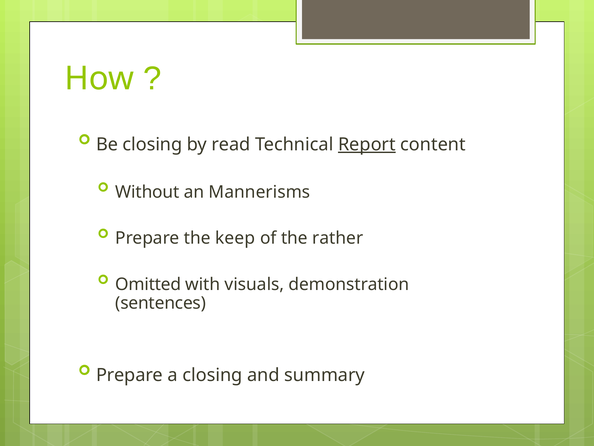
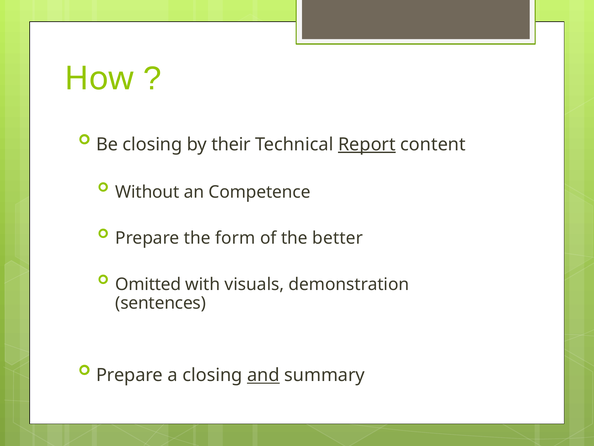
read: read -> their (231, 144)
Mannerisms: Mannerisms -> Competence (260, 192)
keep: keep -> form (235, 238)
rather: rather -> better (338, 238)
and underline: none -> present (263, 375)
